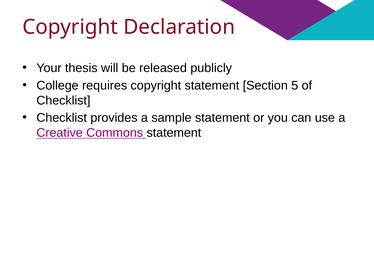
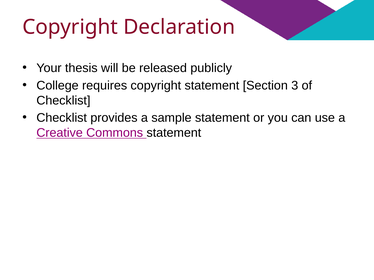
5: 5 -> 3 (295, 86)
